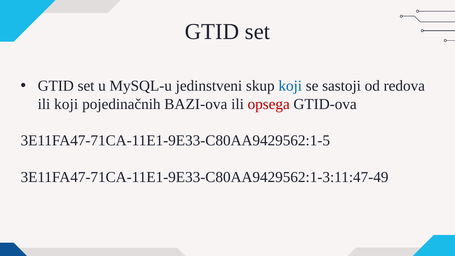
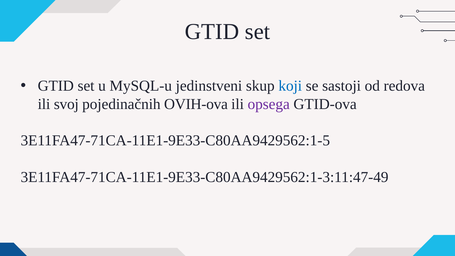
ili koji: koji -> svoj (66, 104)
BAZI-ova: BAZI-ova -> OVIH-ova (196, 104)
opsega colour: red -> purple (269, 104)
